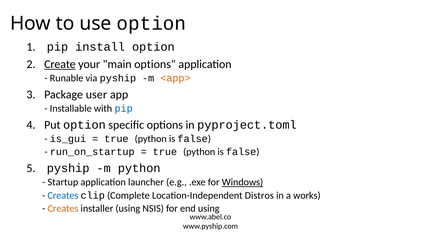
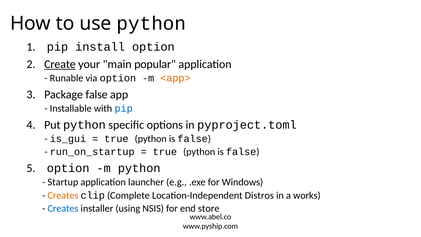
use option: option -> python (151, 24)
main options: options -> popular (155, 64)
via pyship: pyship -> option (118, 78)
Package user: user -> false (97, 94)
Put option: option -> python (84, 125)
pyship: pyship -> option (68, 168)
Windows underline: present -> none (242, 182)
Creates colour: blue -> orange (63, 195)
Creates colour: orange -> blue (63, 208)
end using: using -> store (209, 208)
